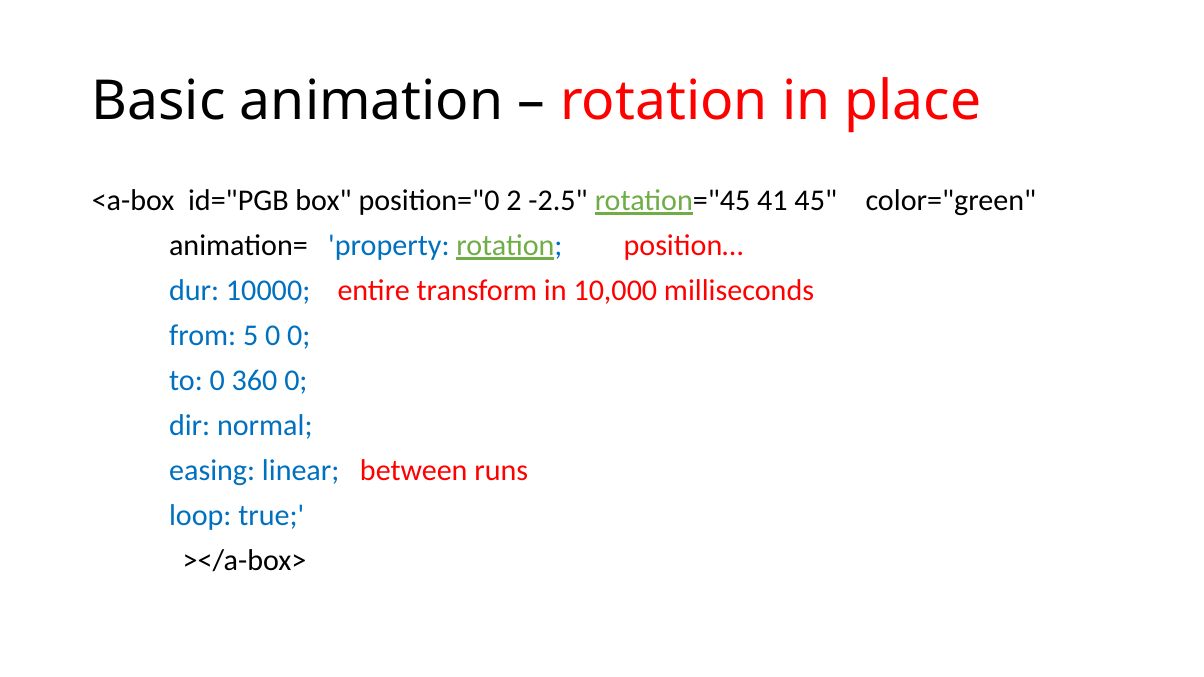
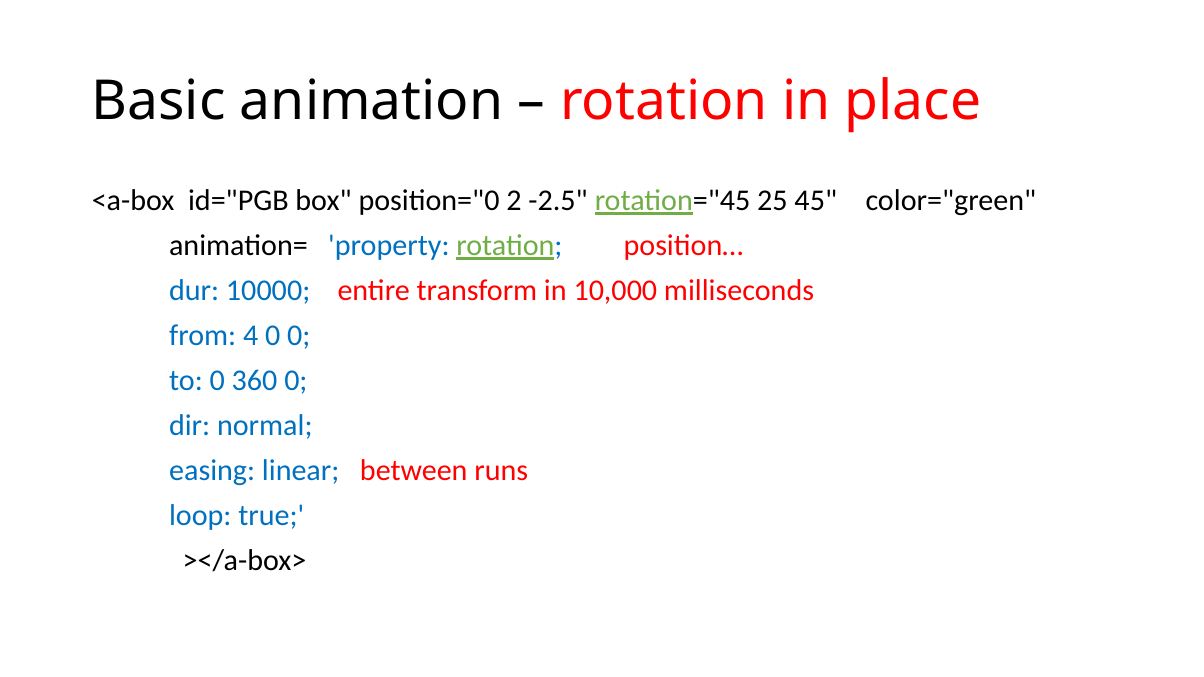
41: 41 -> 25 (772, 201)
5: 5 -> 4 (251, 336)
